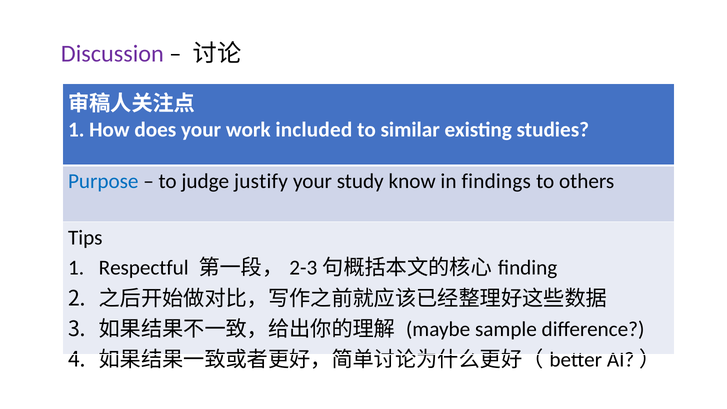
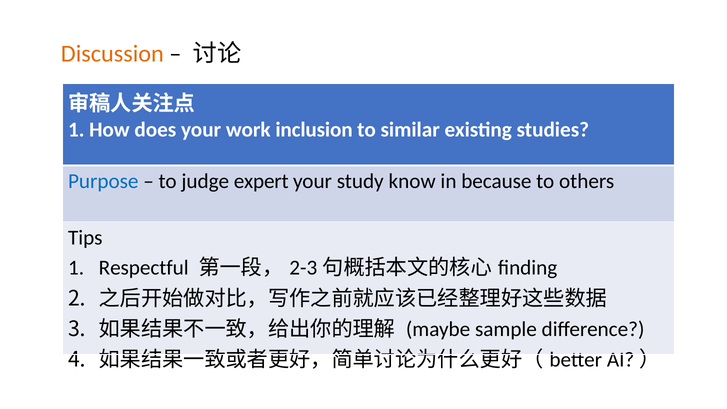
Discussion colour: purple -> orange (112, 54)
included: included -> inclusion (314, 130)
justify: justify -> expert (261, 181)
findings: findings -> because (496, 181)
